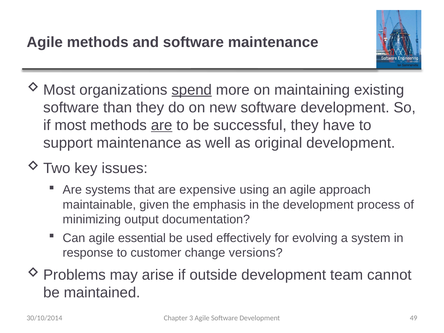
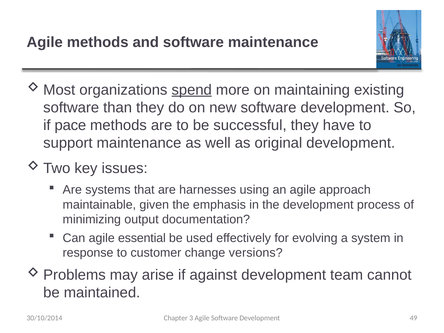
most: most -> pace (70, 125)
are underline: present -> none (162, 125)
expensive: expensive -> harnesses (208, 190)
outside: outside -> against (213, 275)
